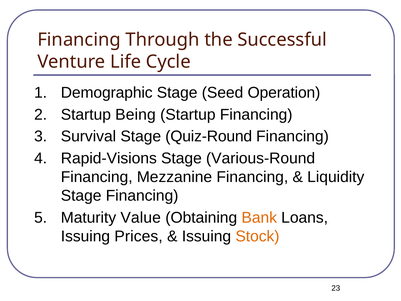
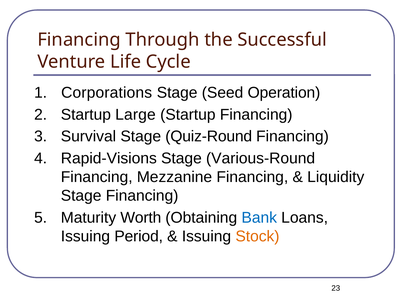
Demographic: Demographic -> Corporations (107, 93)
Being: Being -> Large (135, 115)
Value: Value -> Worth (141, 218)
Bank colour: orange -> blue (259, 218)
Prices: Prices -> Period (139, 236)
